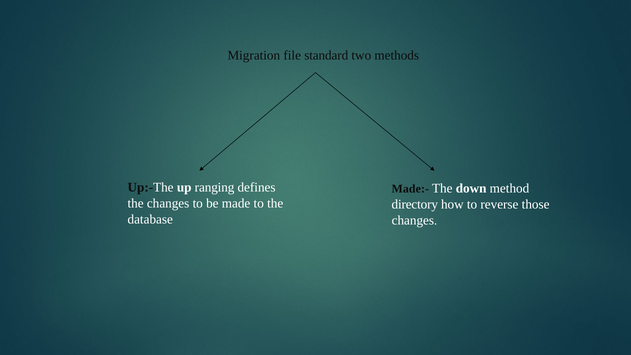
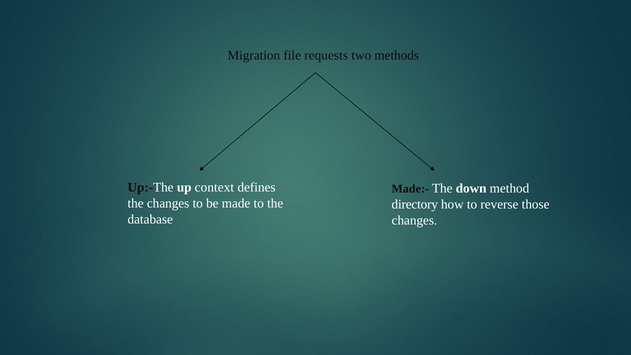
standard: standard -> requests (326, 55)
ranging: ranging -> context (214, 188)
